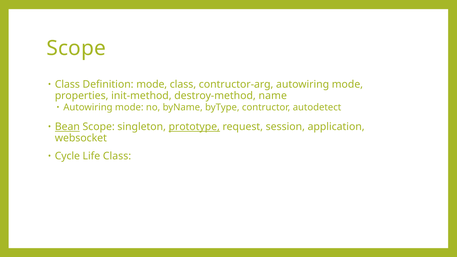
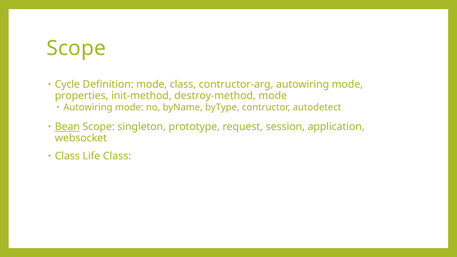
Class: Class -> Cycle (67, 84)
destroy-method name: name -> mode (273, 96)
prototype underline: present -> none (194, 127)
Cycle: Cycle -> Class (67, 156)
